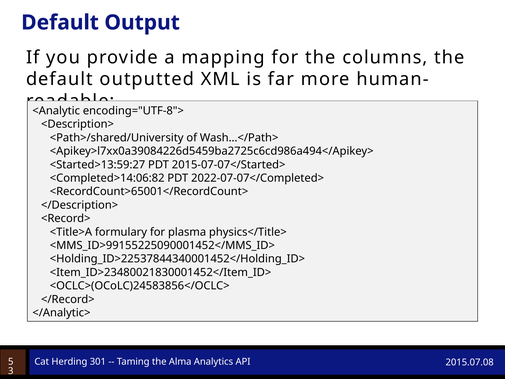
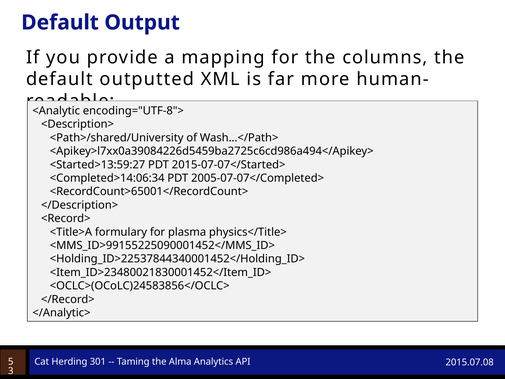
<Completed>14:06:82: <Completed>14:06:82 -> <Completed>14:06:34 (107, 178)
2022-07-07</Completed>: 2022-07-07</Completed> -> 2005-07-07</Completed> (258, 178)
